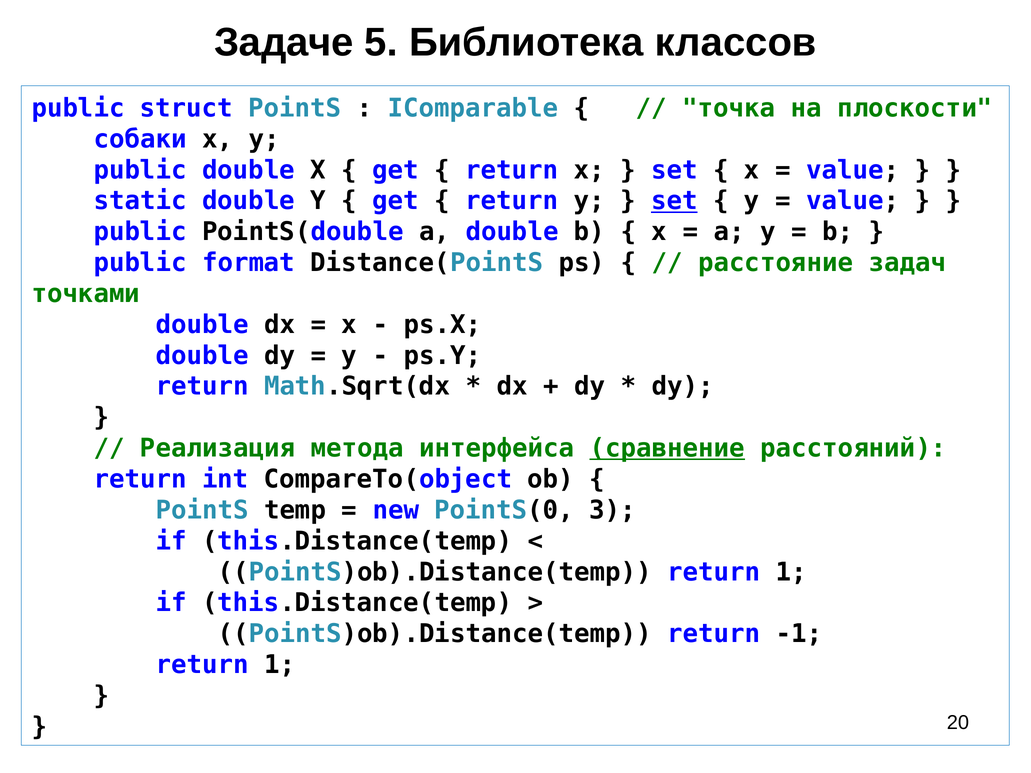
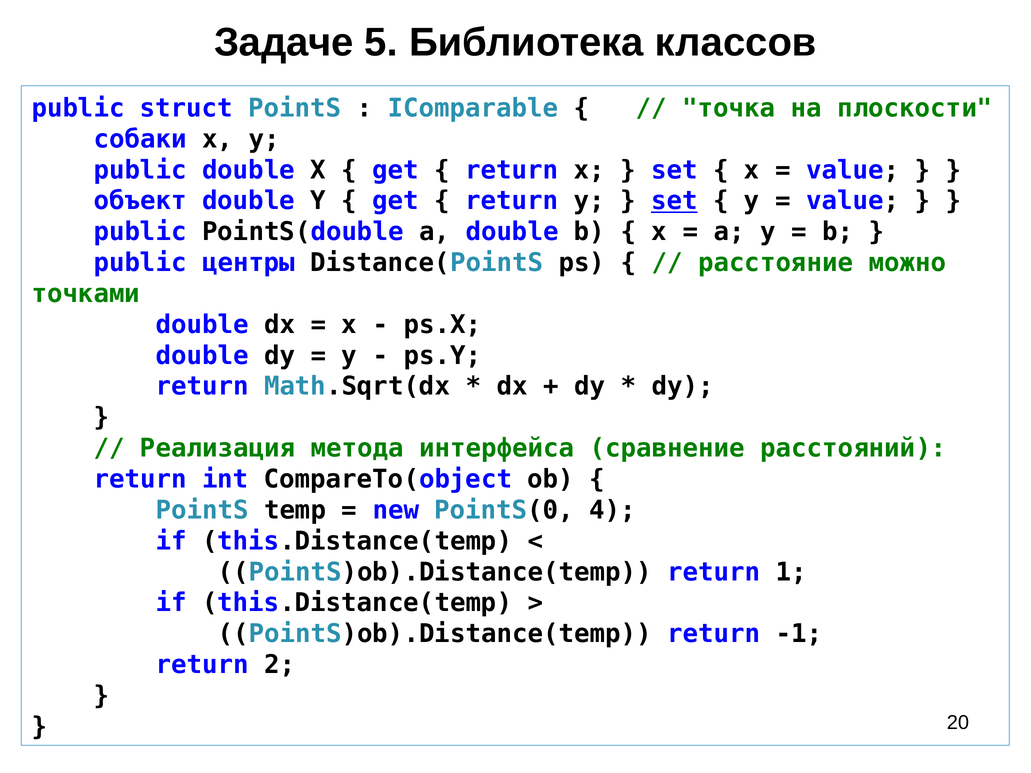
static: static -> объект (140, 201)
format: format -> центры (249, 263)
задач: задач -> можно (907, 263)
сравнение underline: present -> none (667, 448)
3: 3 -> 4 (613, 510)
1: 1 -> 2 (280, 665)
